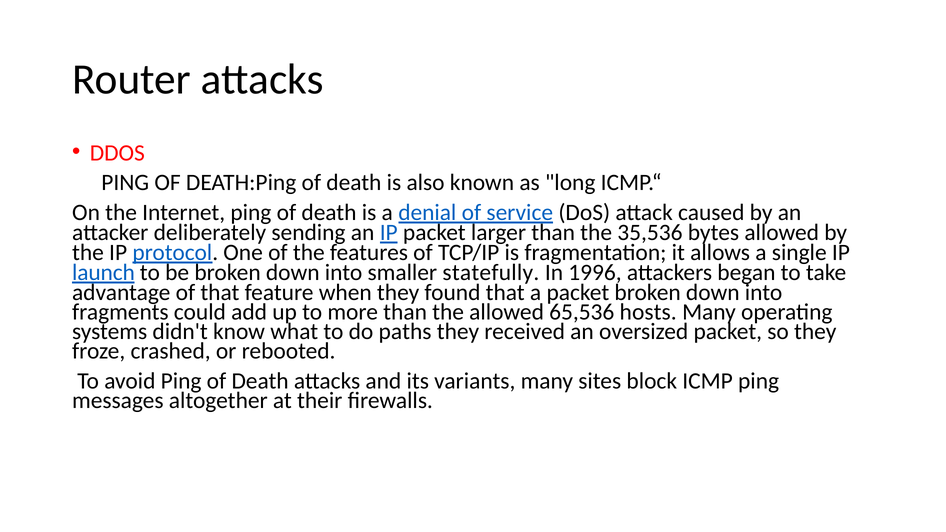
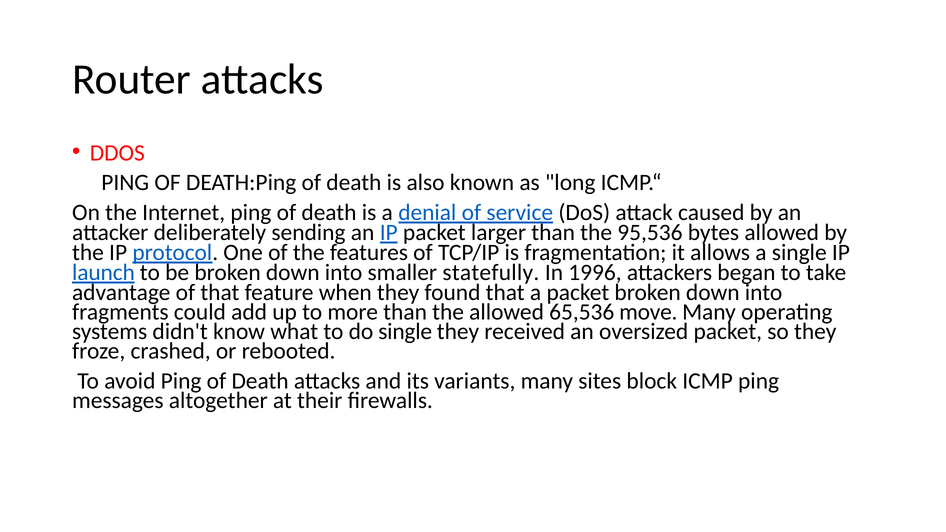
35,536: 35,536 -> 95,536 (650, 233)
hosts: hosts -> move (648, 312)
do paths: paths -> single (405, 332)
